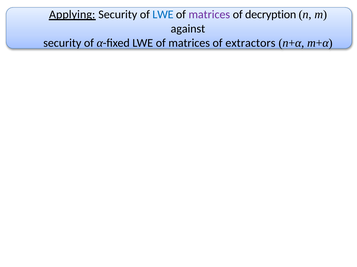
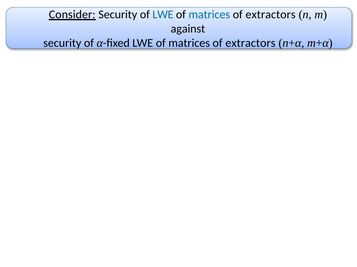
Applying: Applying -> Consider (72, 15)
matrices colour: purple -> blue (209, 15)
decryption: decryption -> extractors (271, 15)
